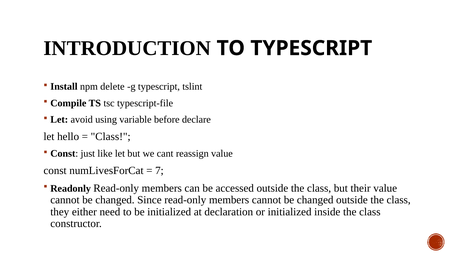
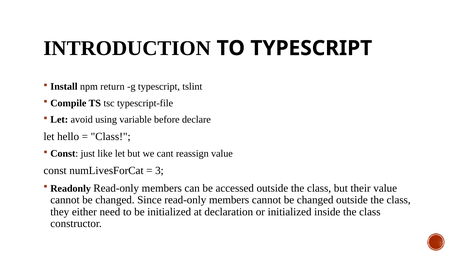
delete: delete -> return (112, 87)
7: 7 -> 3 (159, 171)
